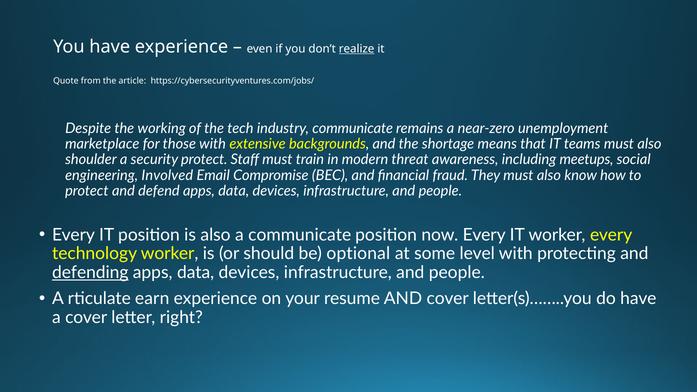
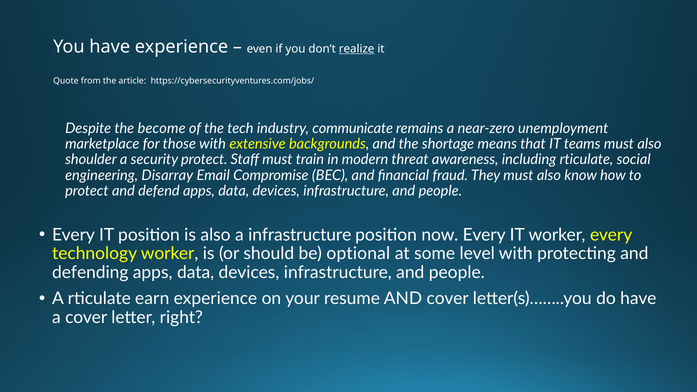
working: working -> become (162, 128)
including meetups: meetups -> rticulate (586, 160)
Involved: Involved -> Disarray (167, 175)
a communicate: communicate -> infrastructure (300, 235)
defending underline: present -> none (90, 273)
